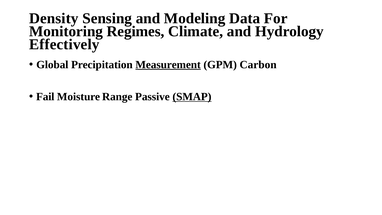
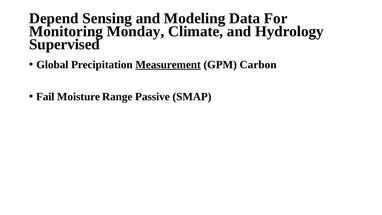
Density: Density -> Depend (54, 18)
Regimes: Regimes -> Monday (135, 31)
Effectively: Effectively -> Supervised (64, 44)
SMAP underline: present -> none (192, 97)
